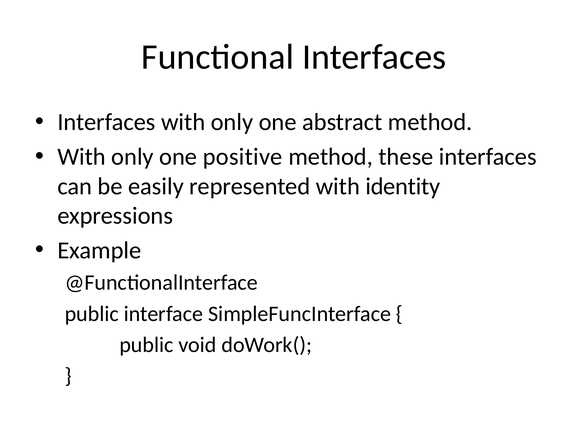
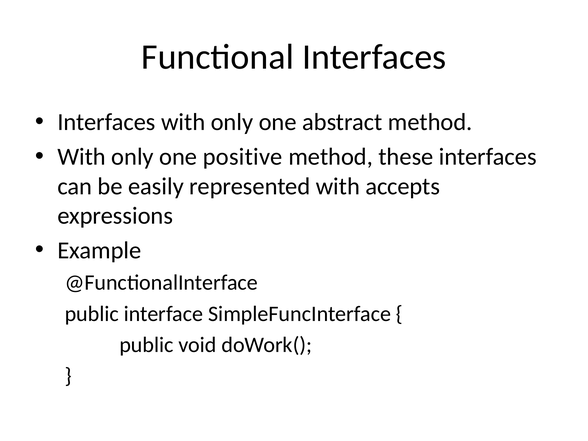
identity: identity -> accepts (403, 186)
